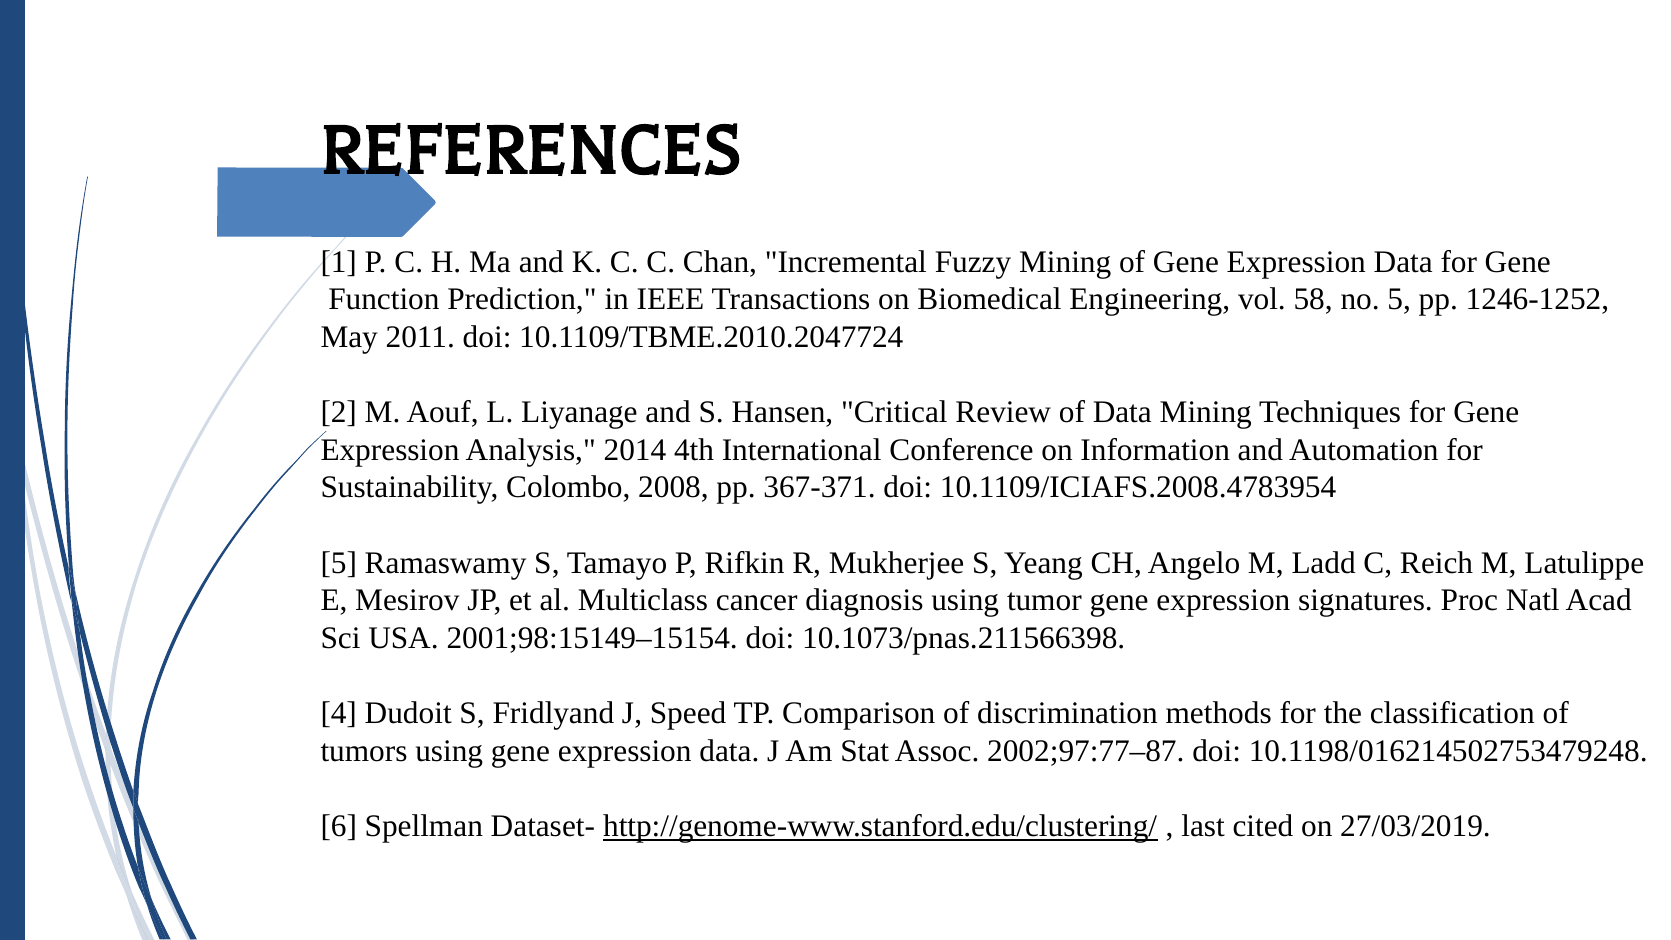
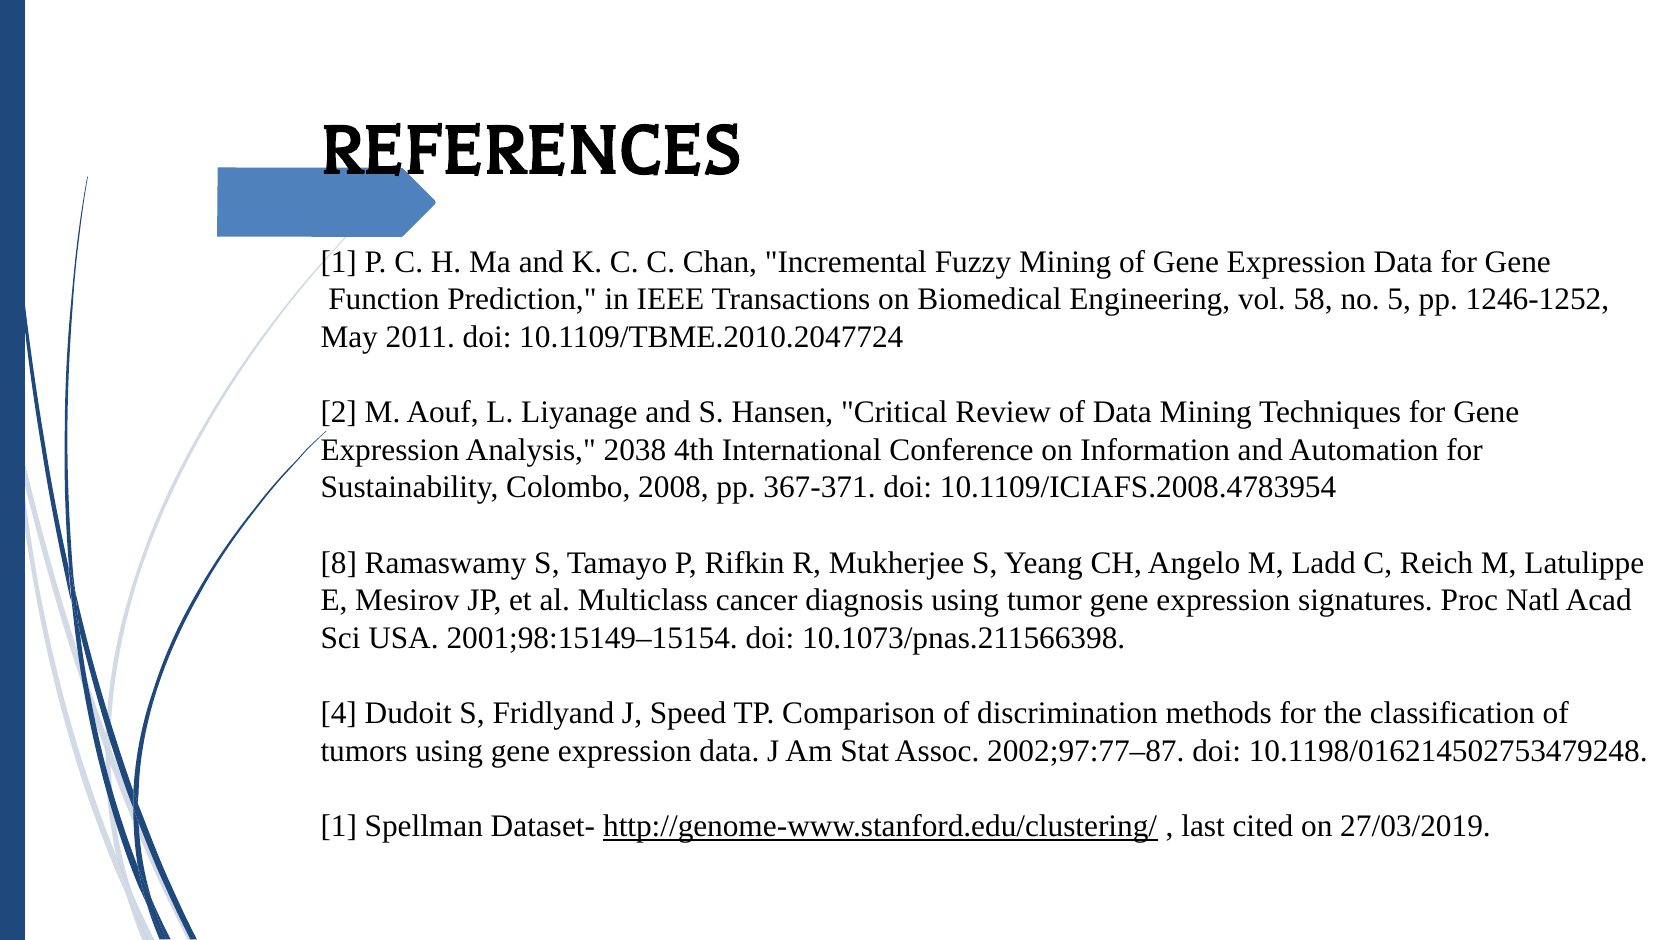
2014: 2014 -> 2038 (635, 450)
5: 5 -> 8 (339, 563)
6: 6 -> 1 (339, 826)
